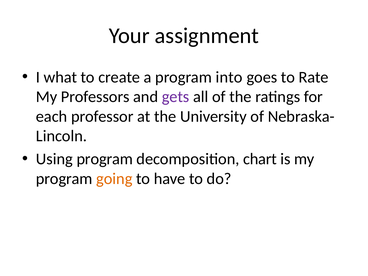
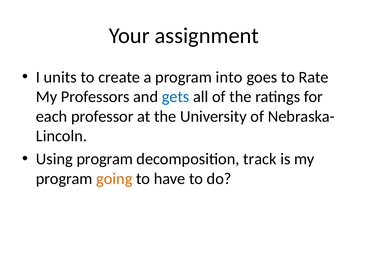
what: what -> units (60, 77)
gets colour: purple -> blue (176, 97)
chart: chart -> track (260, 159)
